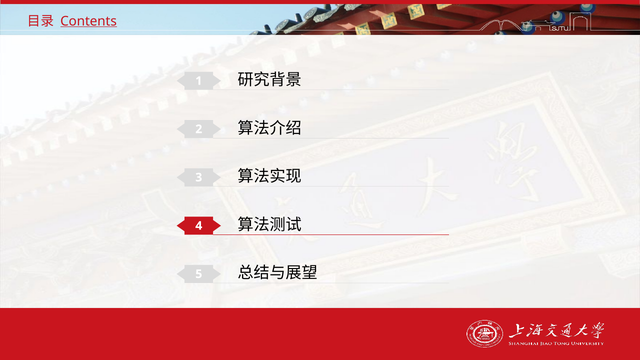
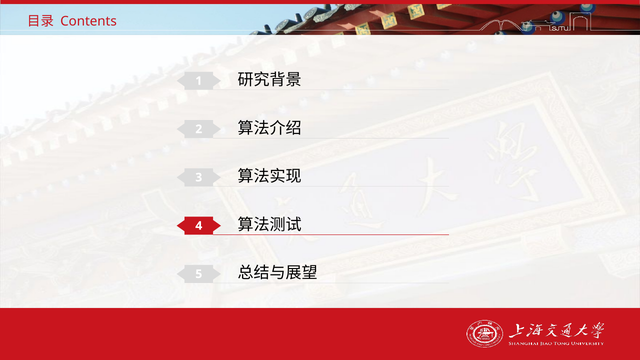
Contents underline: present -> none (89, 21)
